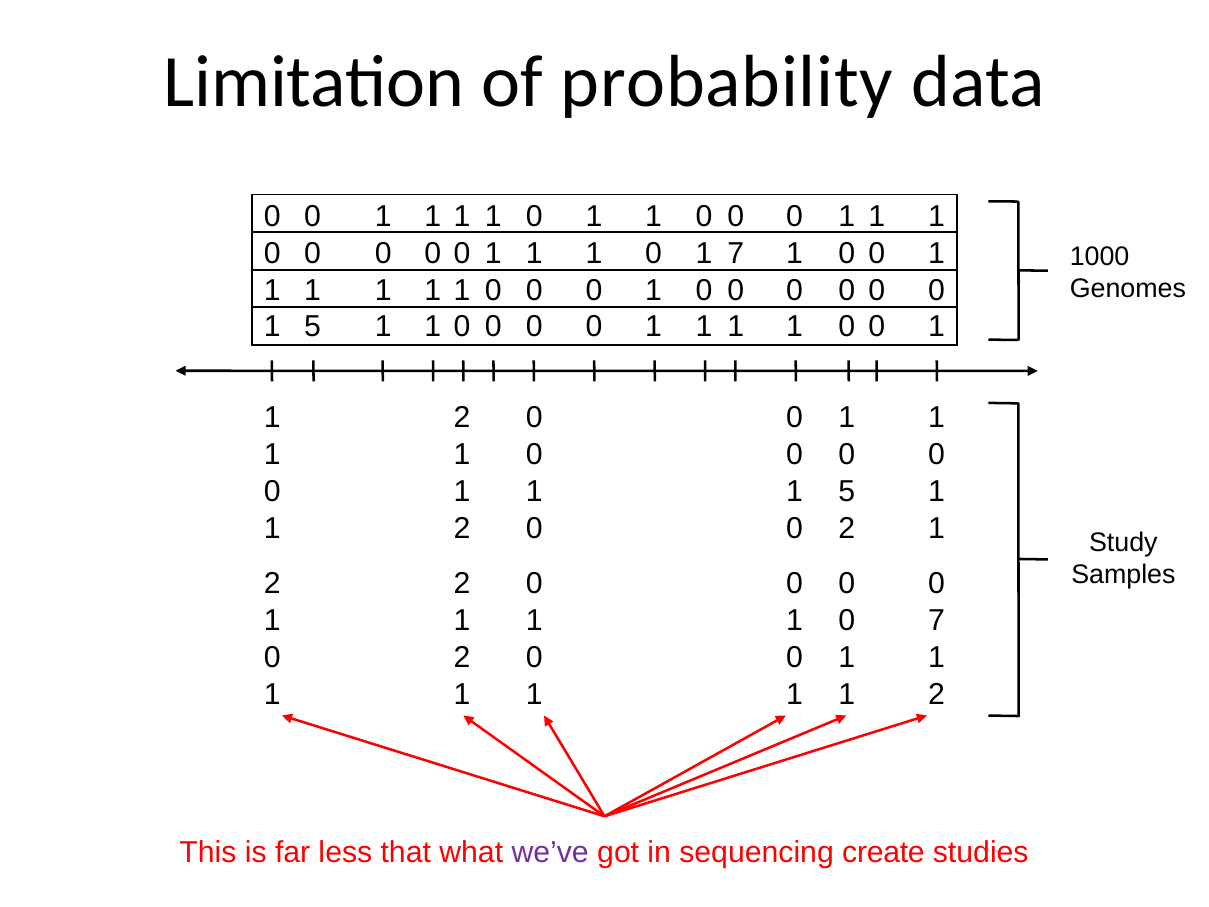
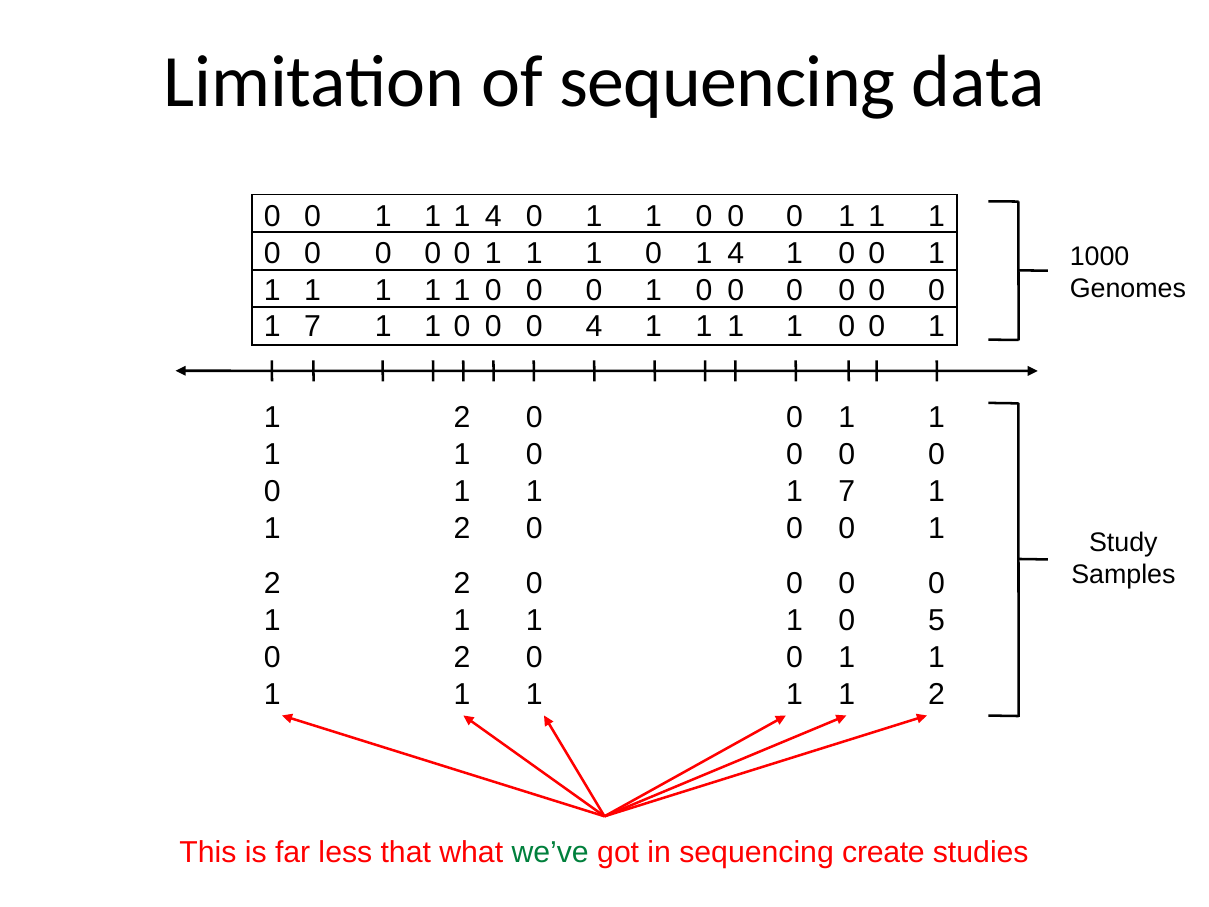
of probability: probability -> sequencing (727, 82)
1: 1 -> 4 (493, 216)
1 7: 7 -> 4 (736, 253)
1 5: 5 -> 7 (313, 327)
0: 0 -> 4 (594, 327)
0 5: 5 -> 7 (847, 491)
2: 2 -> 0 (847, 528)
0 7: 7 -> 5 (936, 621)
we’ve colour: purple -> green (550, 852)
